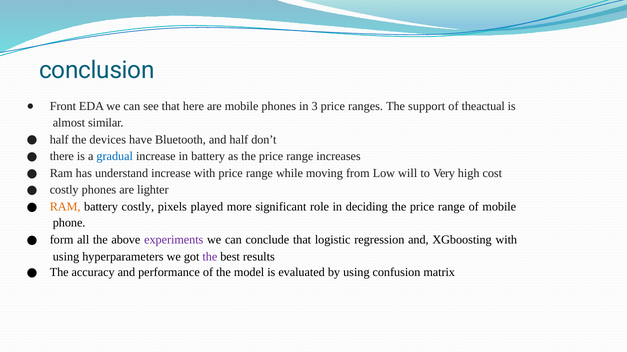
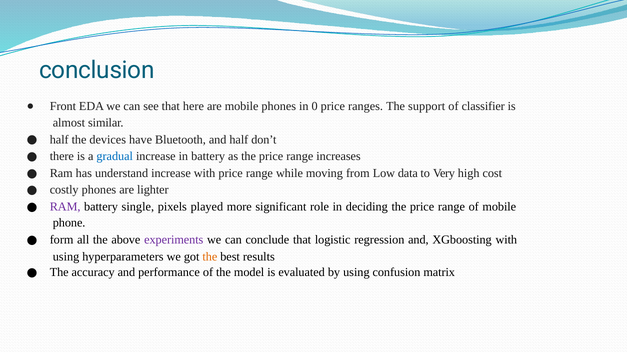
3: 3 -> 0 (315, 106)
theactual: theactual -> classifier (483, 106)
will: will -> data (408, 174)
RAM colour: orange -> purple (65, 207)
battery costly: costly -> single (138, 207)
the colour: purple -> orange (210, 257)
